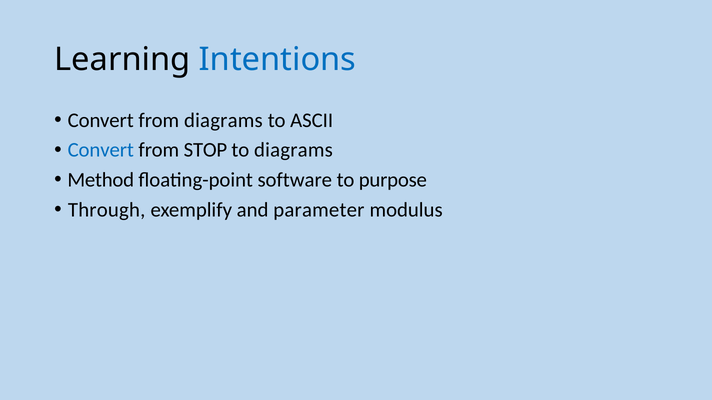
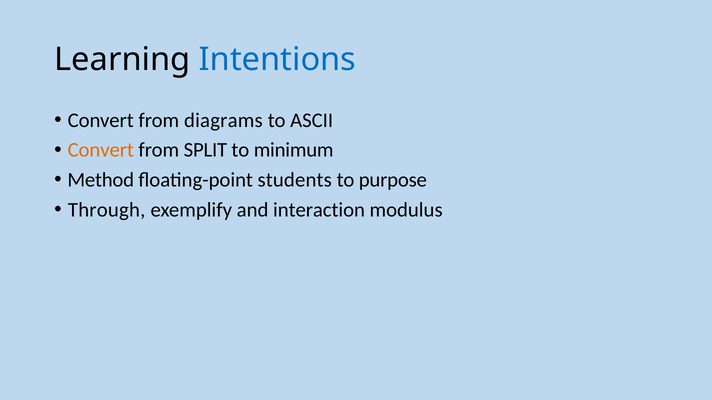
Convert colour: blue -> orange (101, 150)
STOP: STOP -> SPLIT (205, 150)
to diagrams: diagrams -> minimum (294, 150)
software: software -> students (295, 180)
parameter: parameter -> interaction (319, 210)
